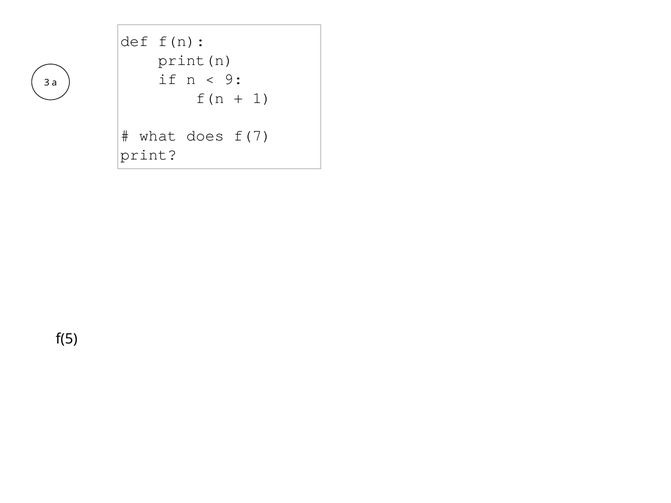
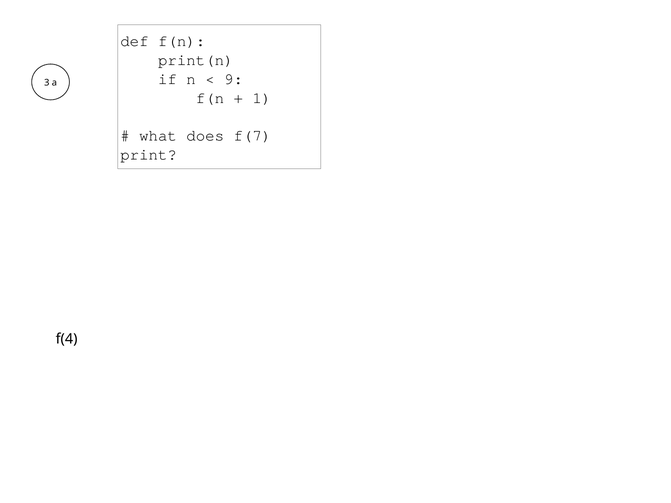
f(5: f(5 -> f(4 (67, 339)
